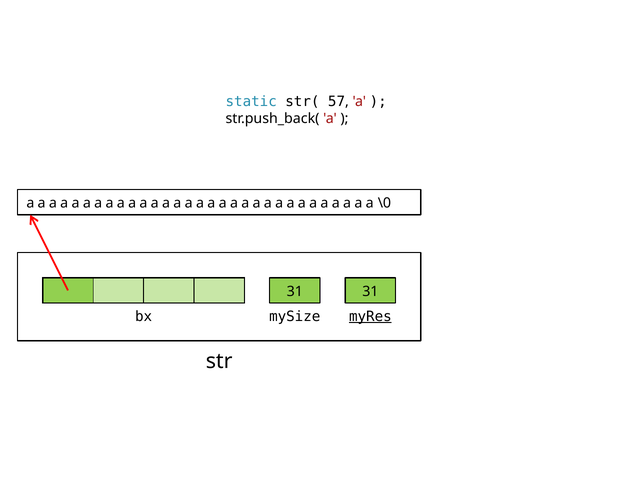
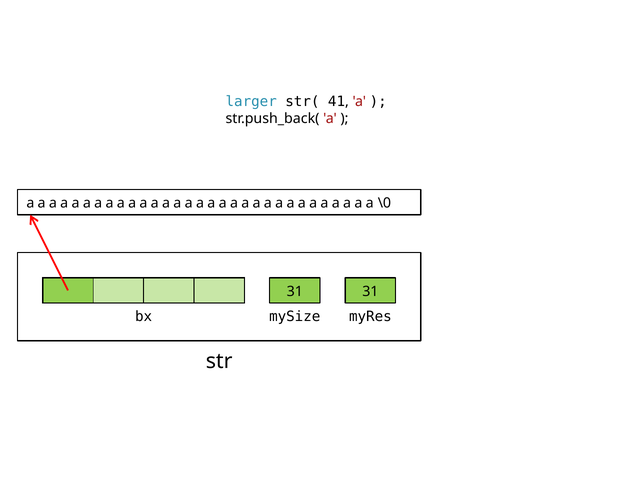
static: static -> larger (251, 102)
57: 57 -> 41 (337, 102)
myRes underline: present -> none (370, 317)
